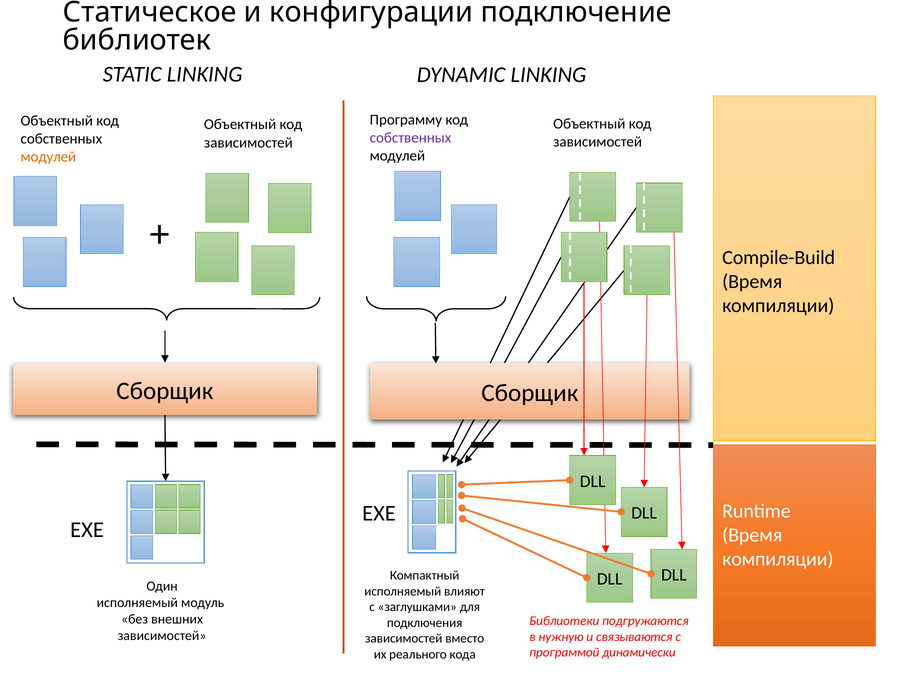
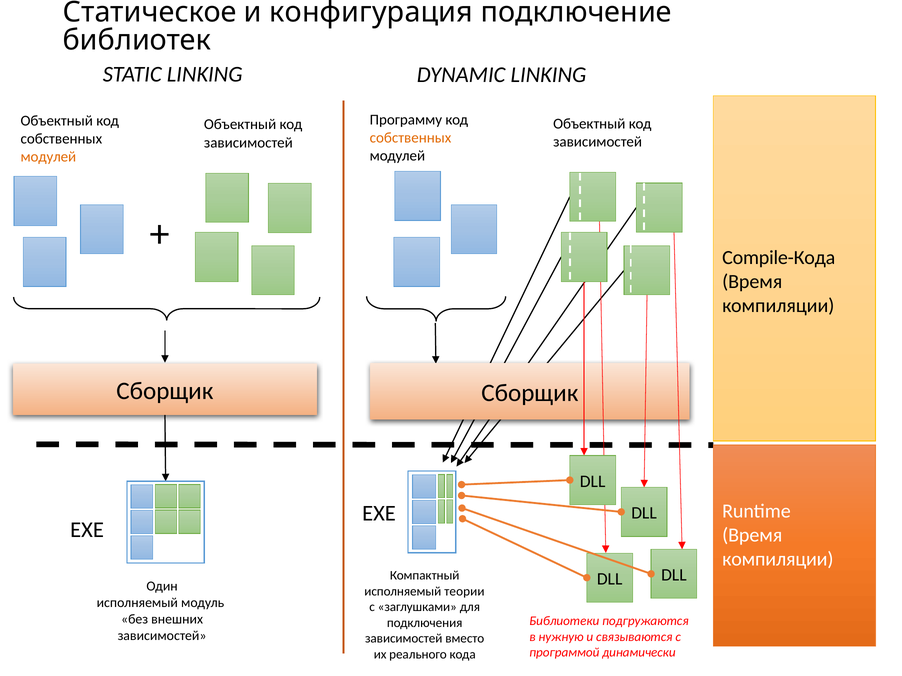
конфигурации: конфигурации -> конфигурация (371, 12)
собственных colour: purple -> orange (411, 138)
Compile-Build: Compile-Build -> Compile-Кода (779, 258)
влияют: влияют -> теории (464, 592)
